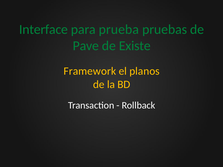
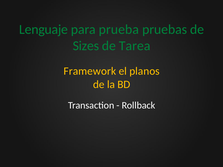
Interface: Interface -> Lenguaje (44, 29)
Pave: Pave -> Sizes (86, 46)
Existe: Existe -> Tarea (135, 46)
